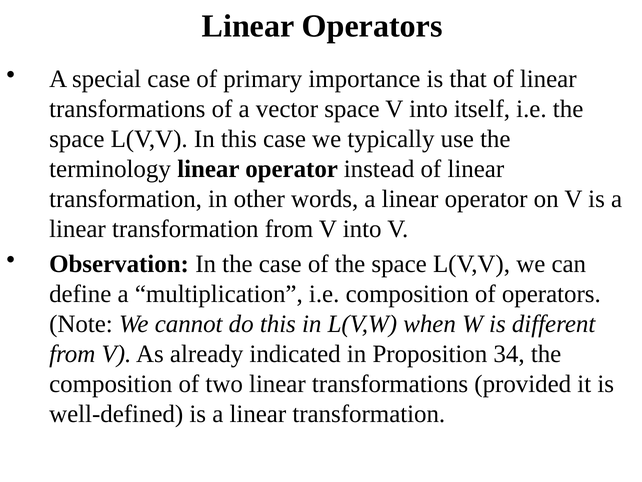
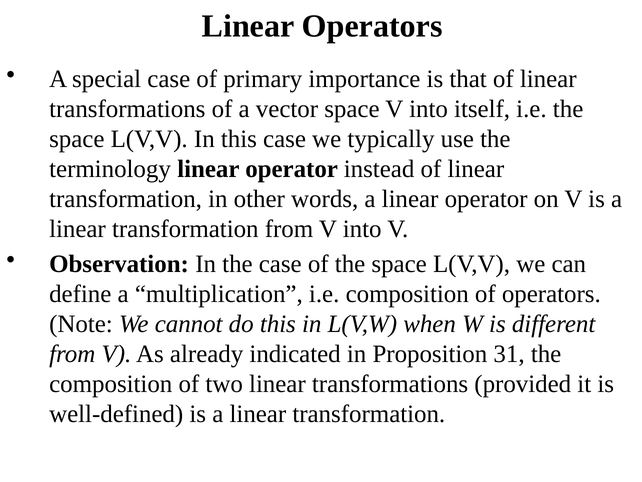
34: 34 -> 31 (509, 354)
